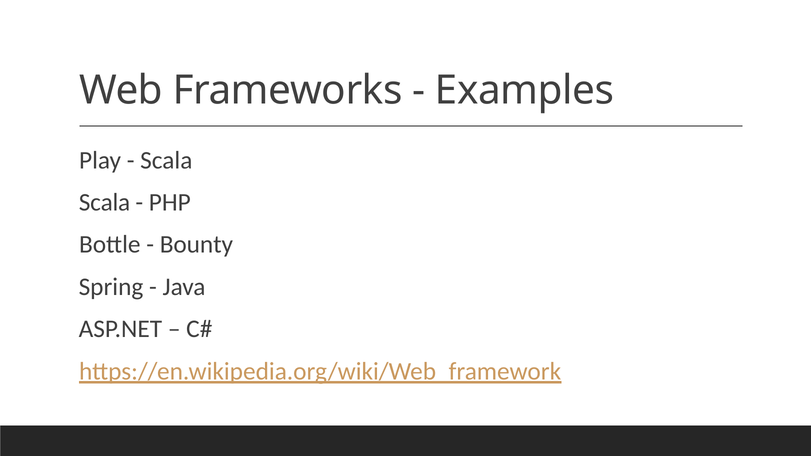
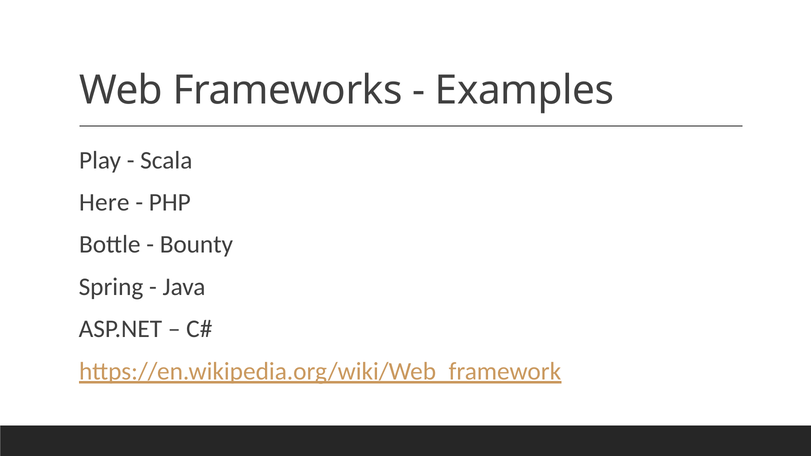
Scala: Scala -> Here (104, 202)
